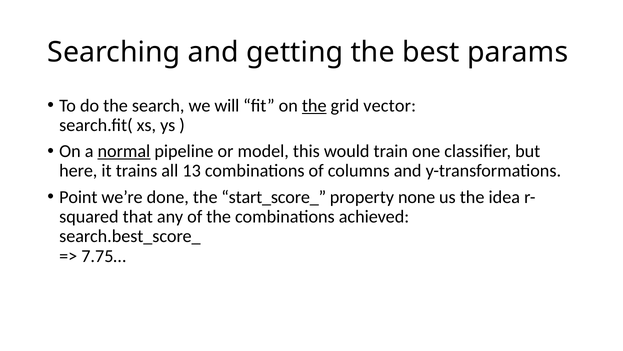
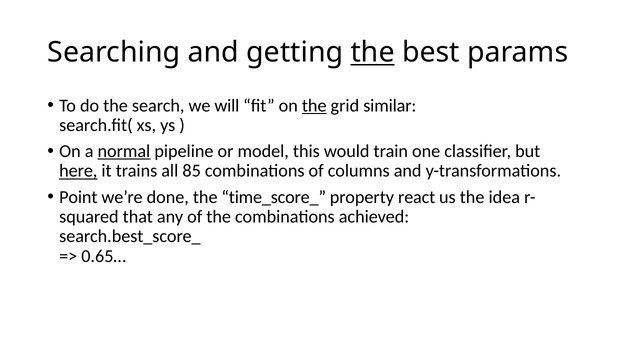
the underline: none -> present (373, 52)
vector: vector -> similar (390, 105)
here underline: none -> present (78, 171)
13: 13 -> 85 (192, 171)
start_score_: start_score_ -> time_score_ (274, 197)
none: none -> react (417, 197)
7.75…: 7.75… -> 0.65… (104, 256)
